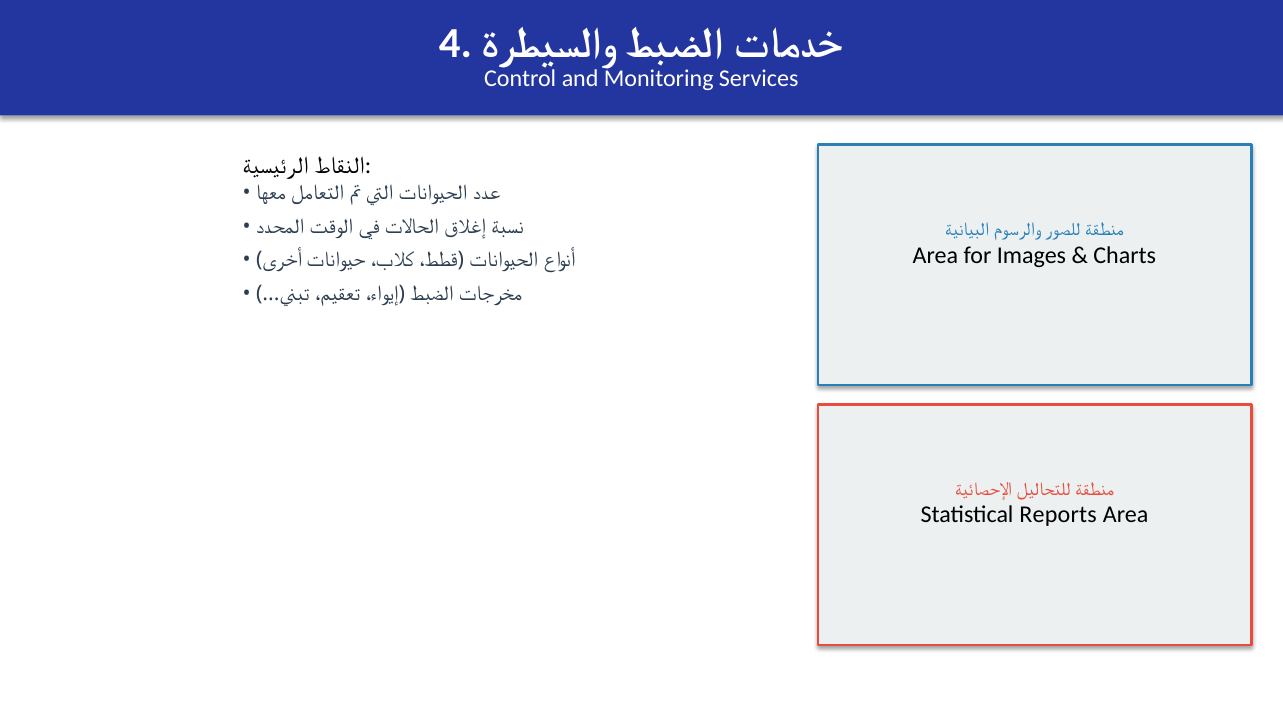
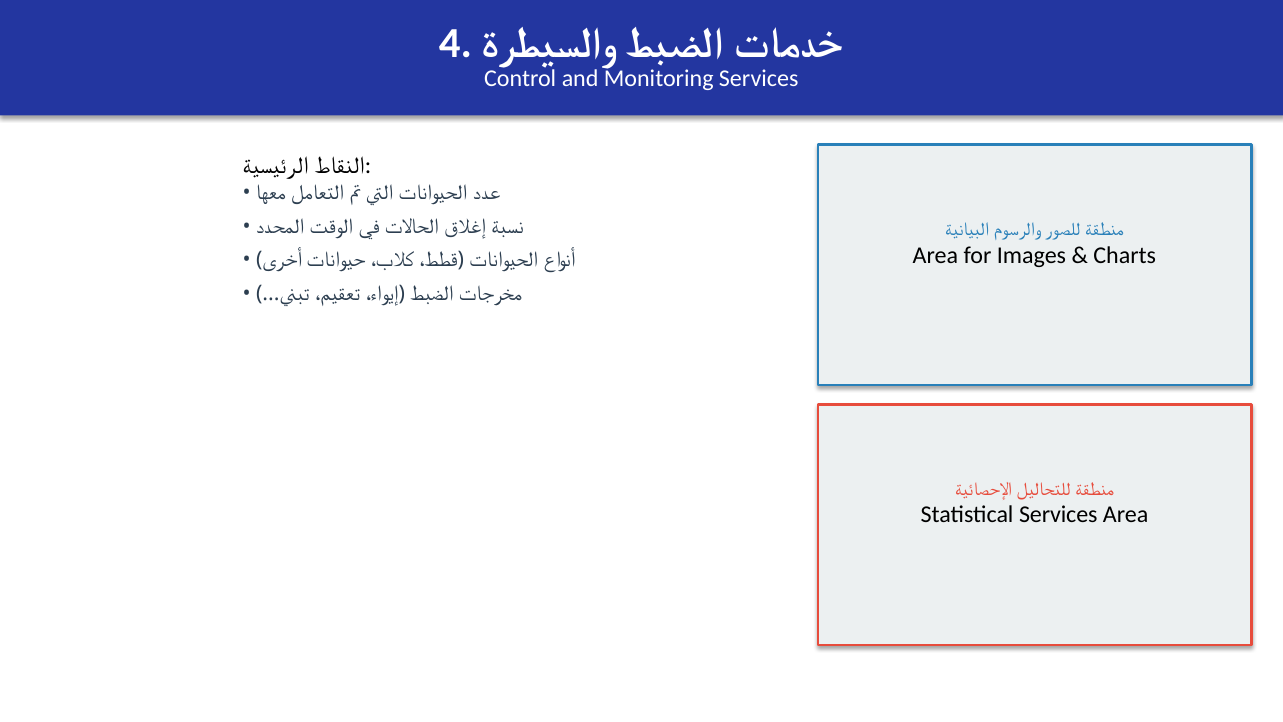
Statistical Reports: Reports -> Services (1058, 515)
